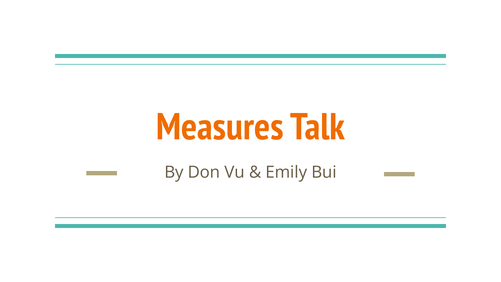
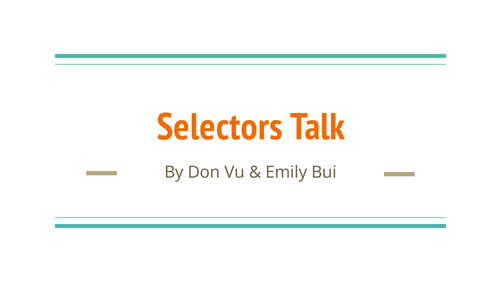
Measures: Measures -> Selectors (220, 127)
